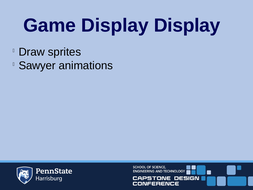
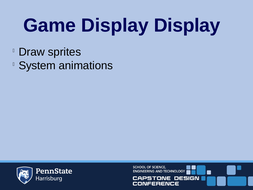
Sawyer: Sawyer -> System (37, 65)
